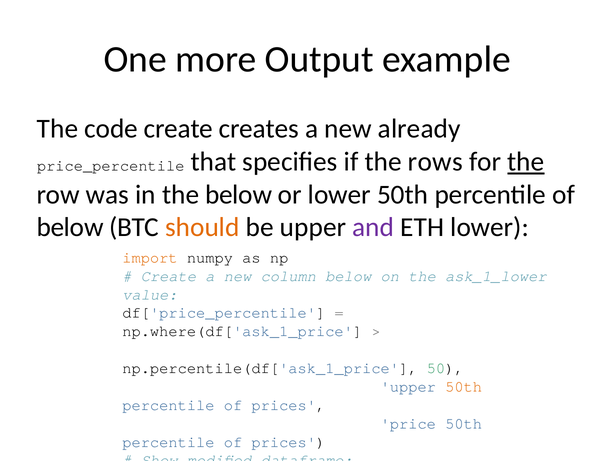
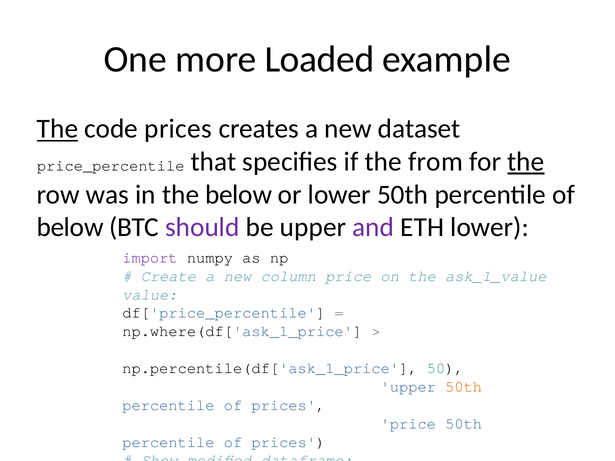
Output: Output -> Loaded (319, 60)
The underline: none -> present (58, 129)
code create: create -> prices (178, 129)
already: already -> dataset (419, 129)
the rows: rows -> from (435, 162)
should colour: orange -> purple (202, 227)
import colour: orange -> purple (150, 258)
column below: below -> price (348, 276)
ask_1_lower: ask_1_lower -> ask_1_value (496, 276)
